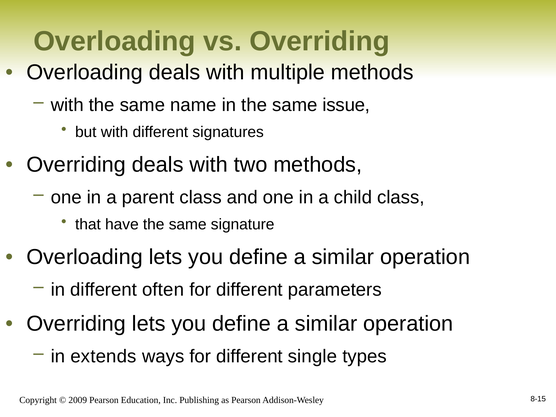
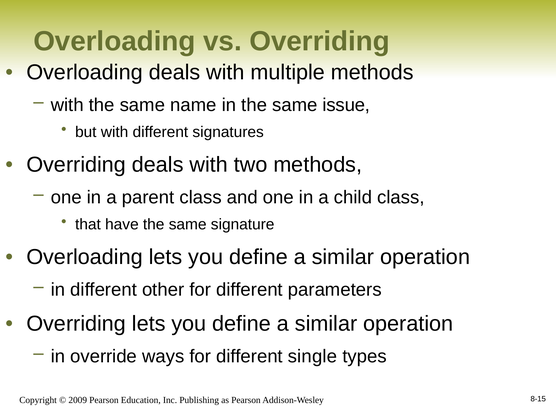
often: often -> other (163, 290)
extends: extends -> override (104, 356)
